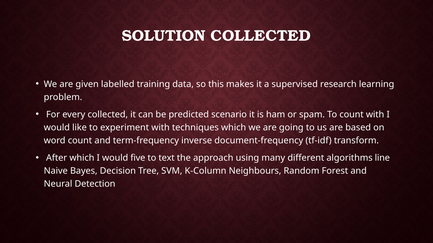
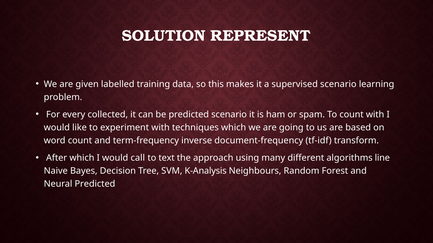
SOLUTION COLLECTED: COLLECTED -> REPRESENT (261, 36)
supervised research: research -> scenario (338, 84)
five: five -> call (138, 158)
K-Column: K-Column -> K-Analysis (206, 171)
Neural Detection: Detection -> Predicted (95, 184)
